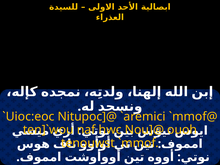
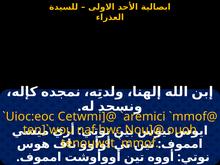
Nitupoc]@: Nitupoc]@ -> Cetwmi]@ (87, 117)
